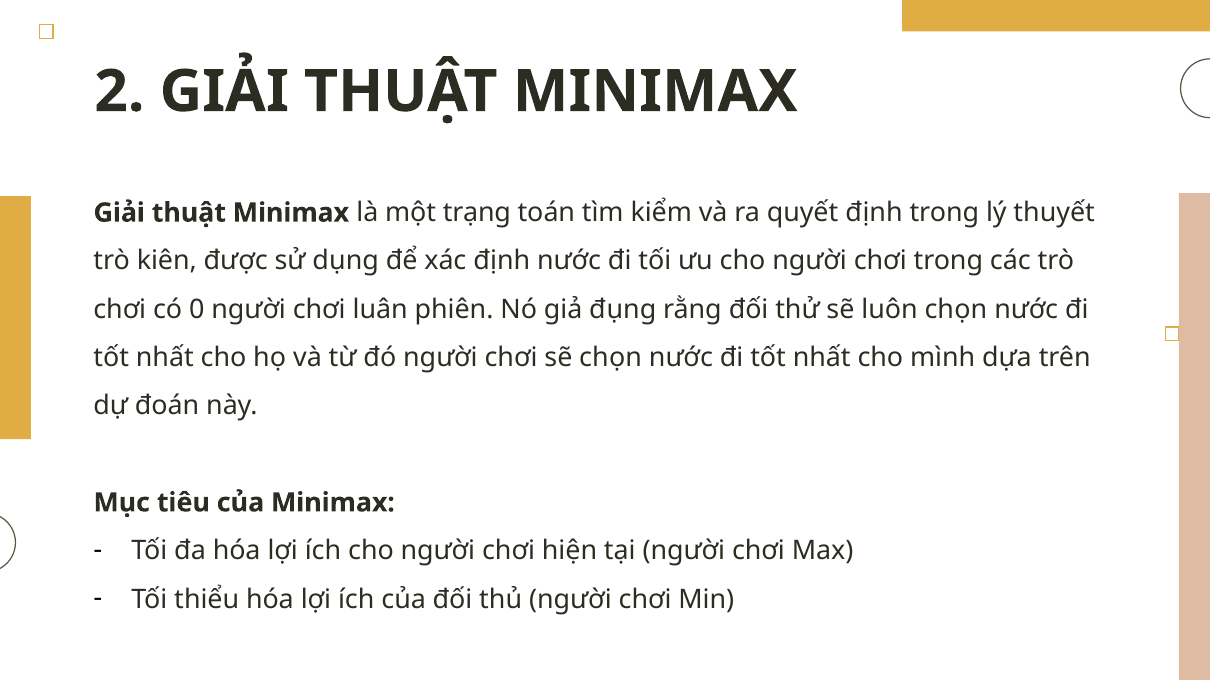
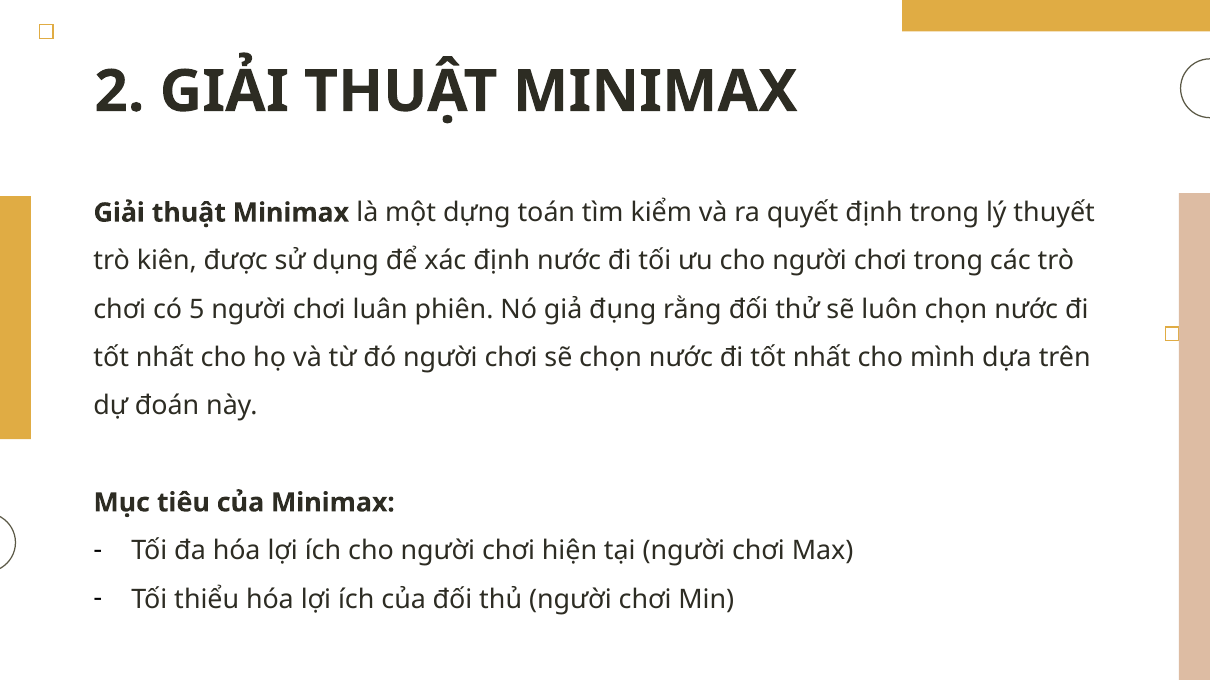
trạng: trạng -> dựng (477, 213)
0: 0 -> 5 (197, 310)
